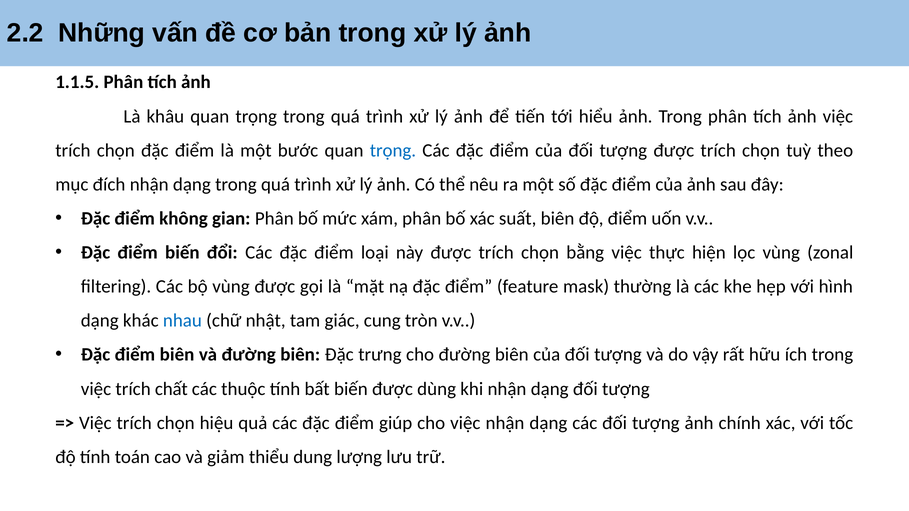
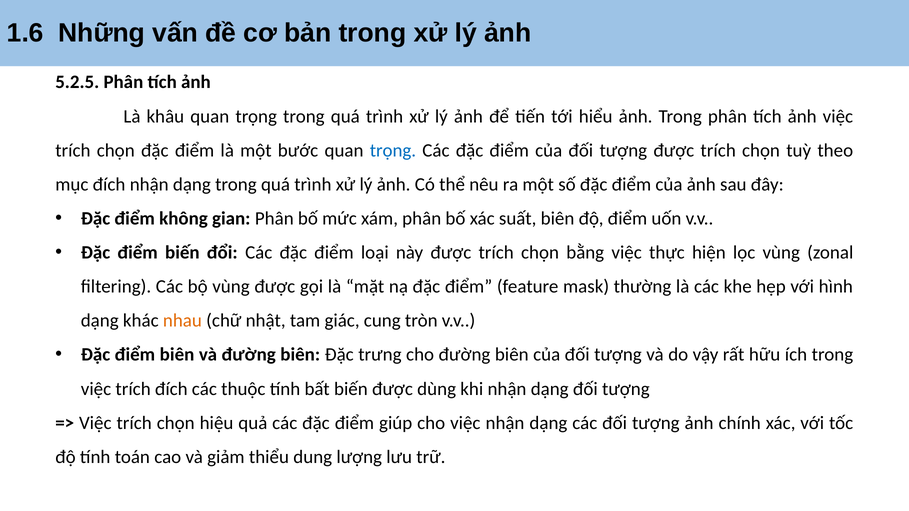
2.2: 2.2 -> 1.6 (25, 33)
1.1.5: 1.1.5 -> 5.2.5 (77, 82)
nhau colour: blue -> orange (182, 321)
trích chất: chất -> đích (171, 389)
